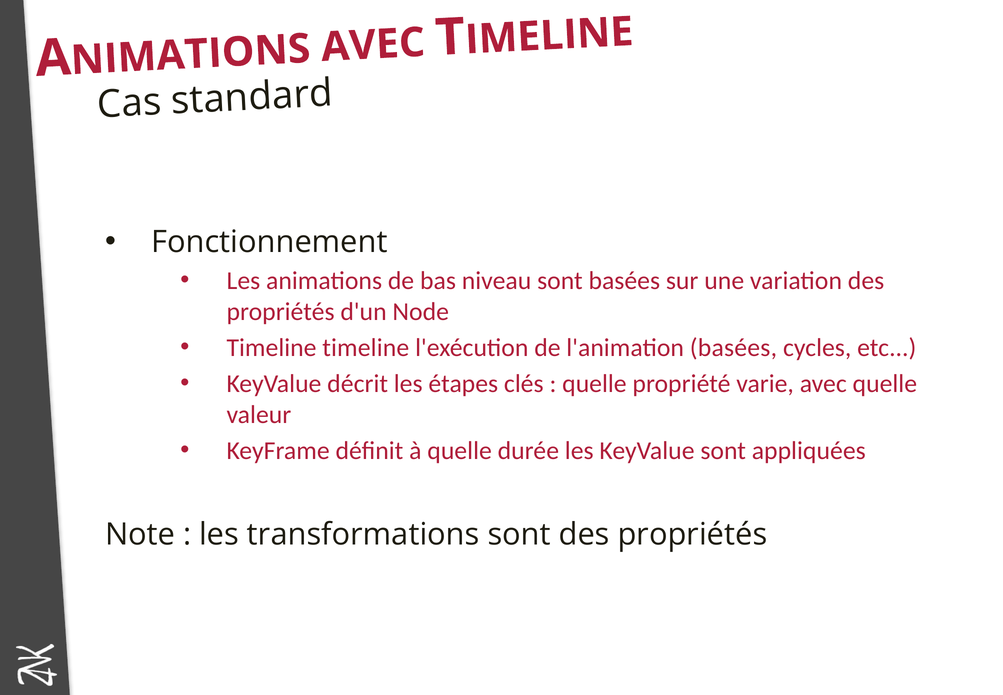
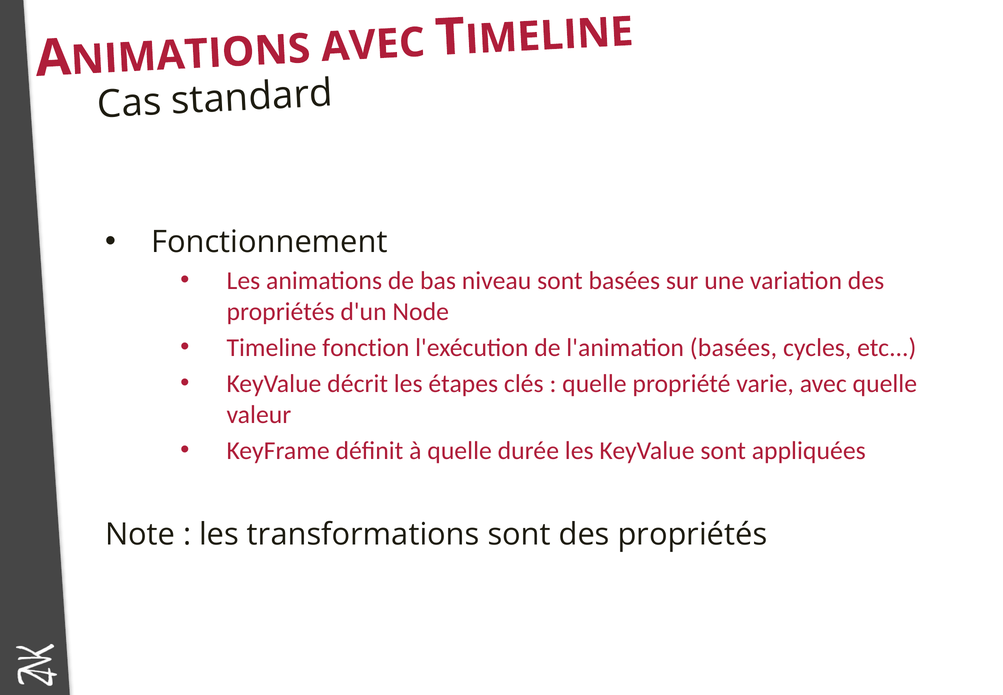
Timeline timeline: timeline -> fonction (366, 347)
